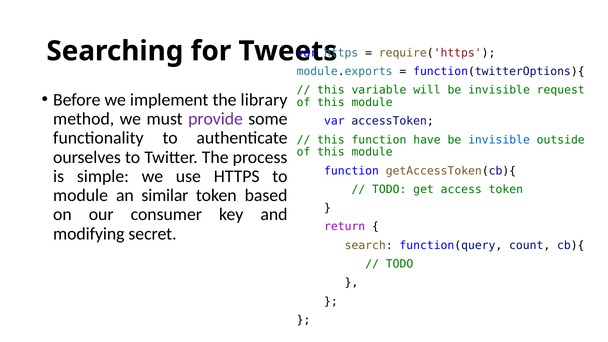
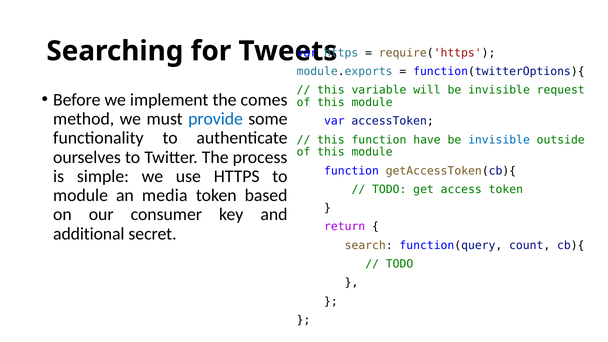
library: library -> comes (264, 100)
provide colour: purple -> blue (216, 119)
similar: similar -> media (165, 195)
modifying: modifying -> additional (89, 234)
